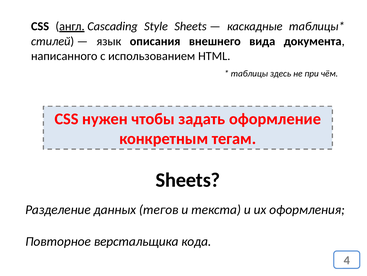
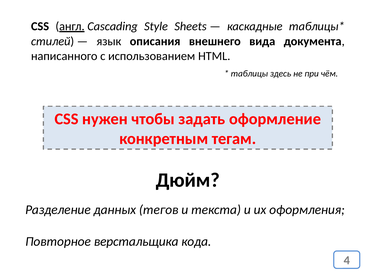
Sheets: Sheets -> Дюйм (188, 180)
